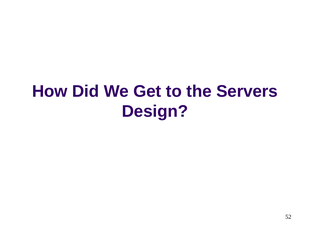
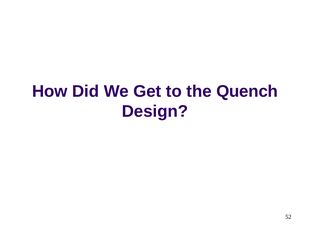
Servers: Servers -> Quench (247, 91)
